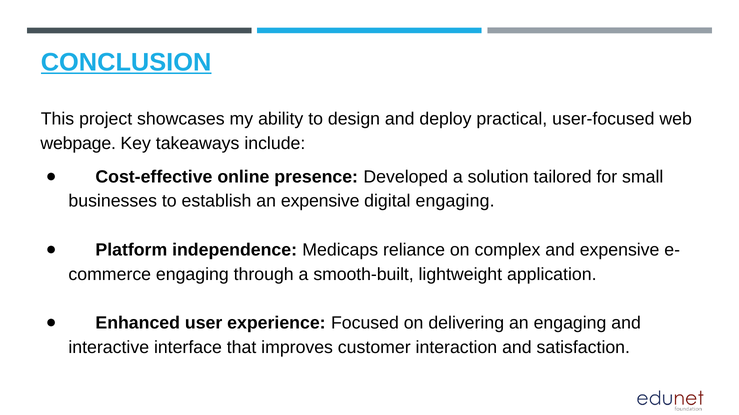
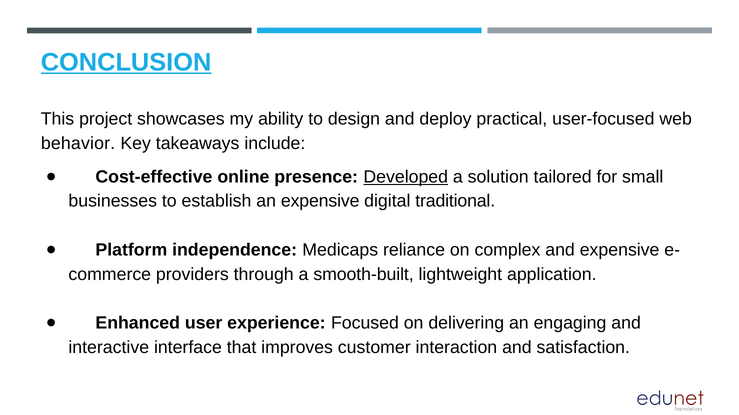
webpage: webpage -> behavior (78, 143)
Developed underline: none -> present (406, 177)
digital engaging: engaging -> traditional (455, 201)
engaging: engaging -> providers (192, 275)
